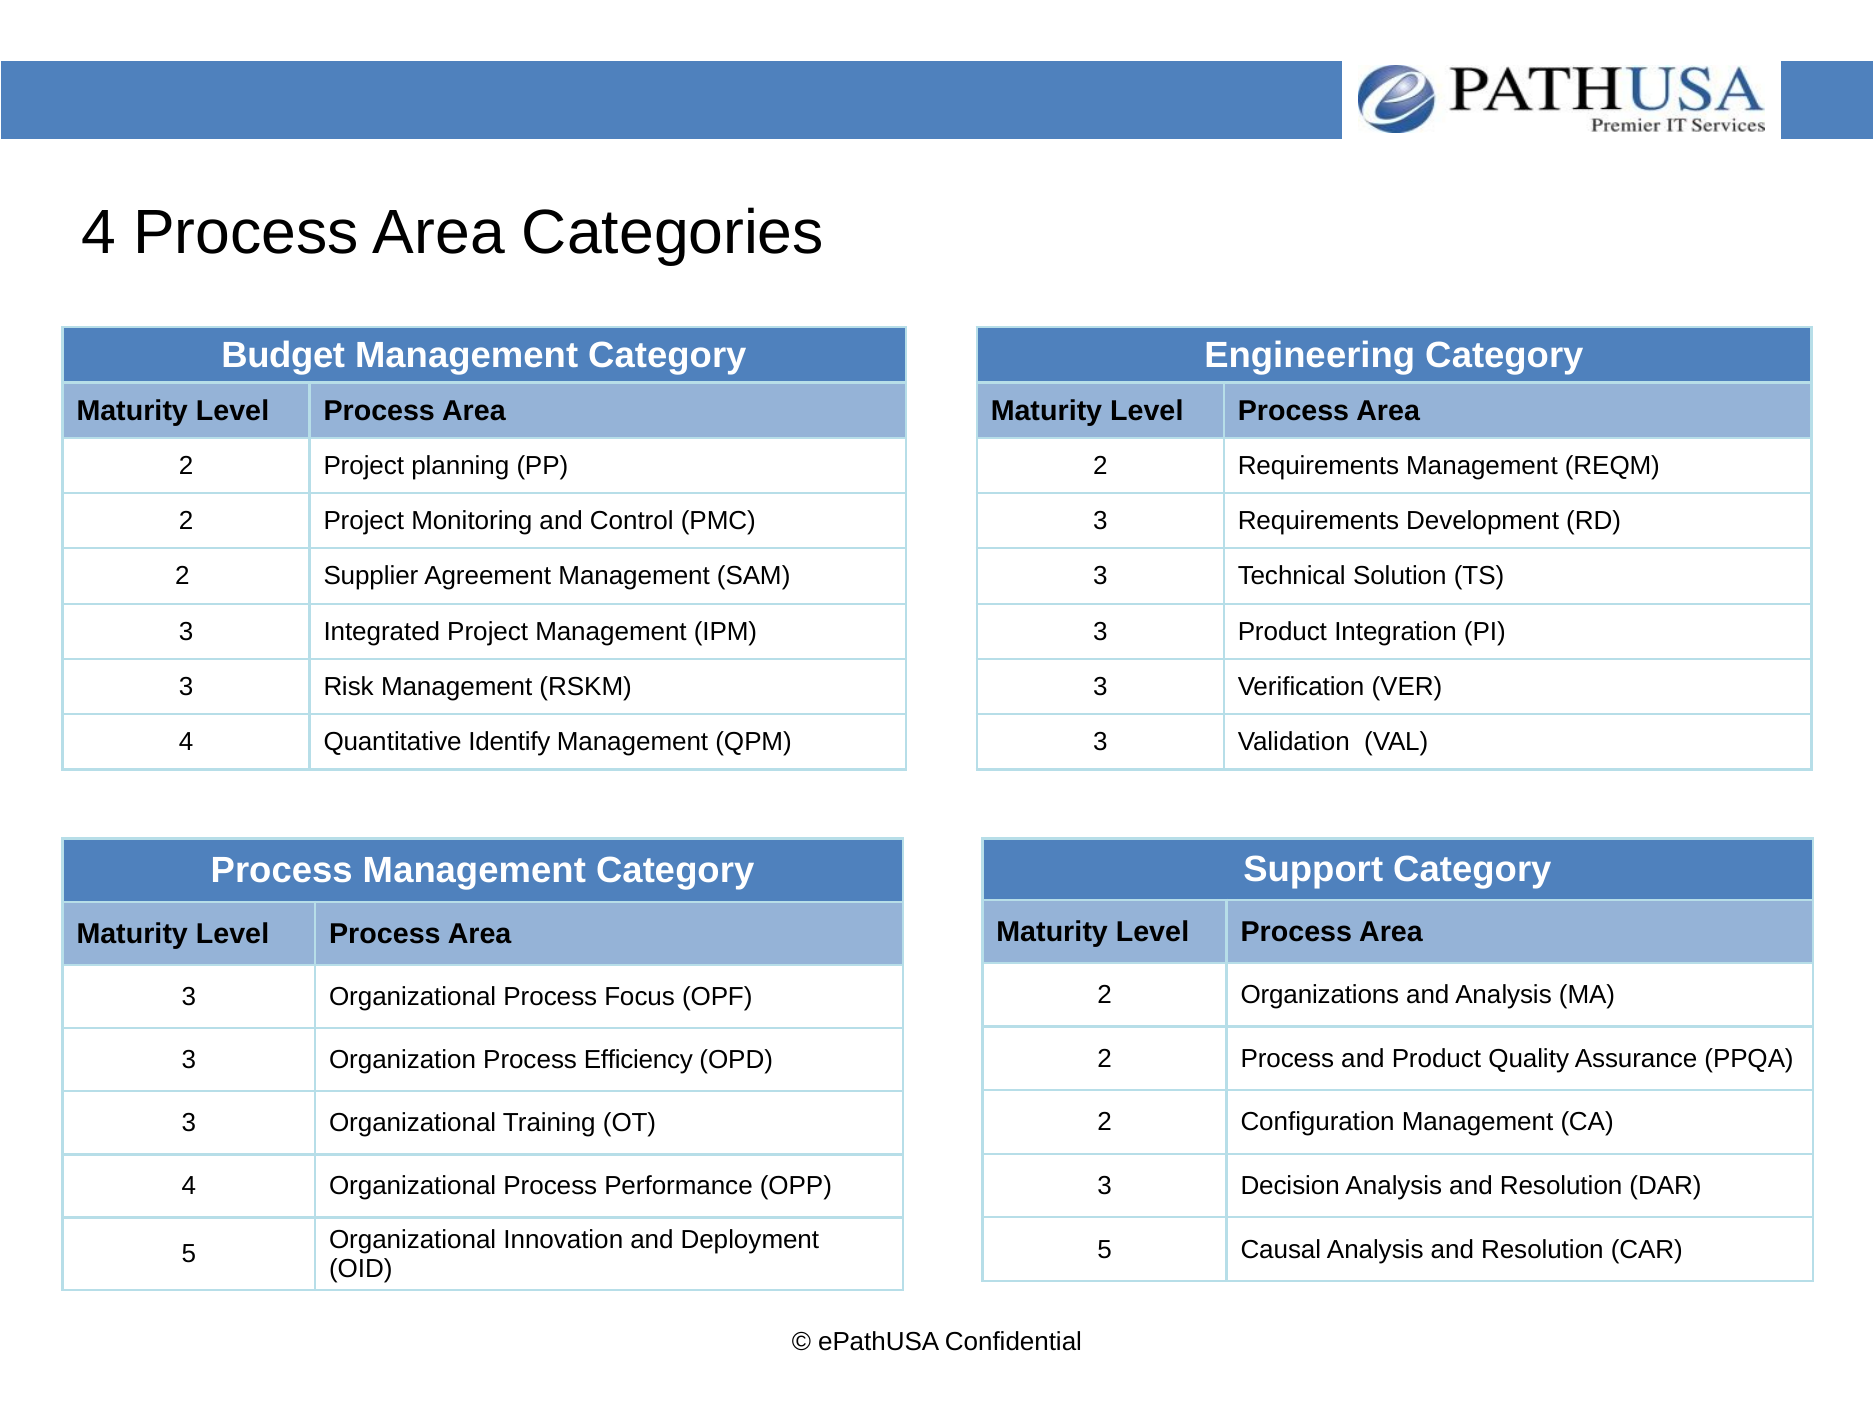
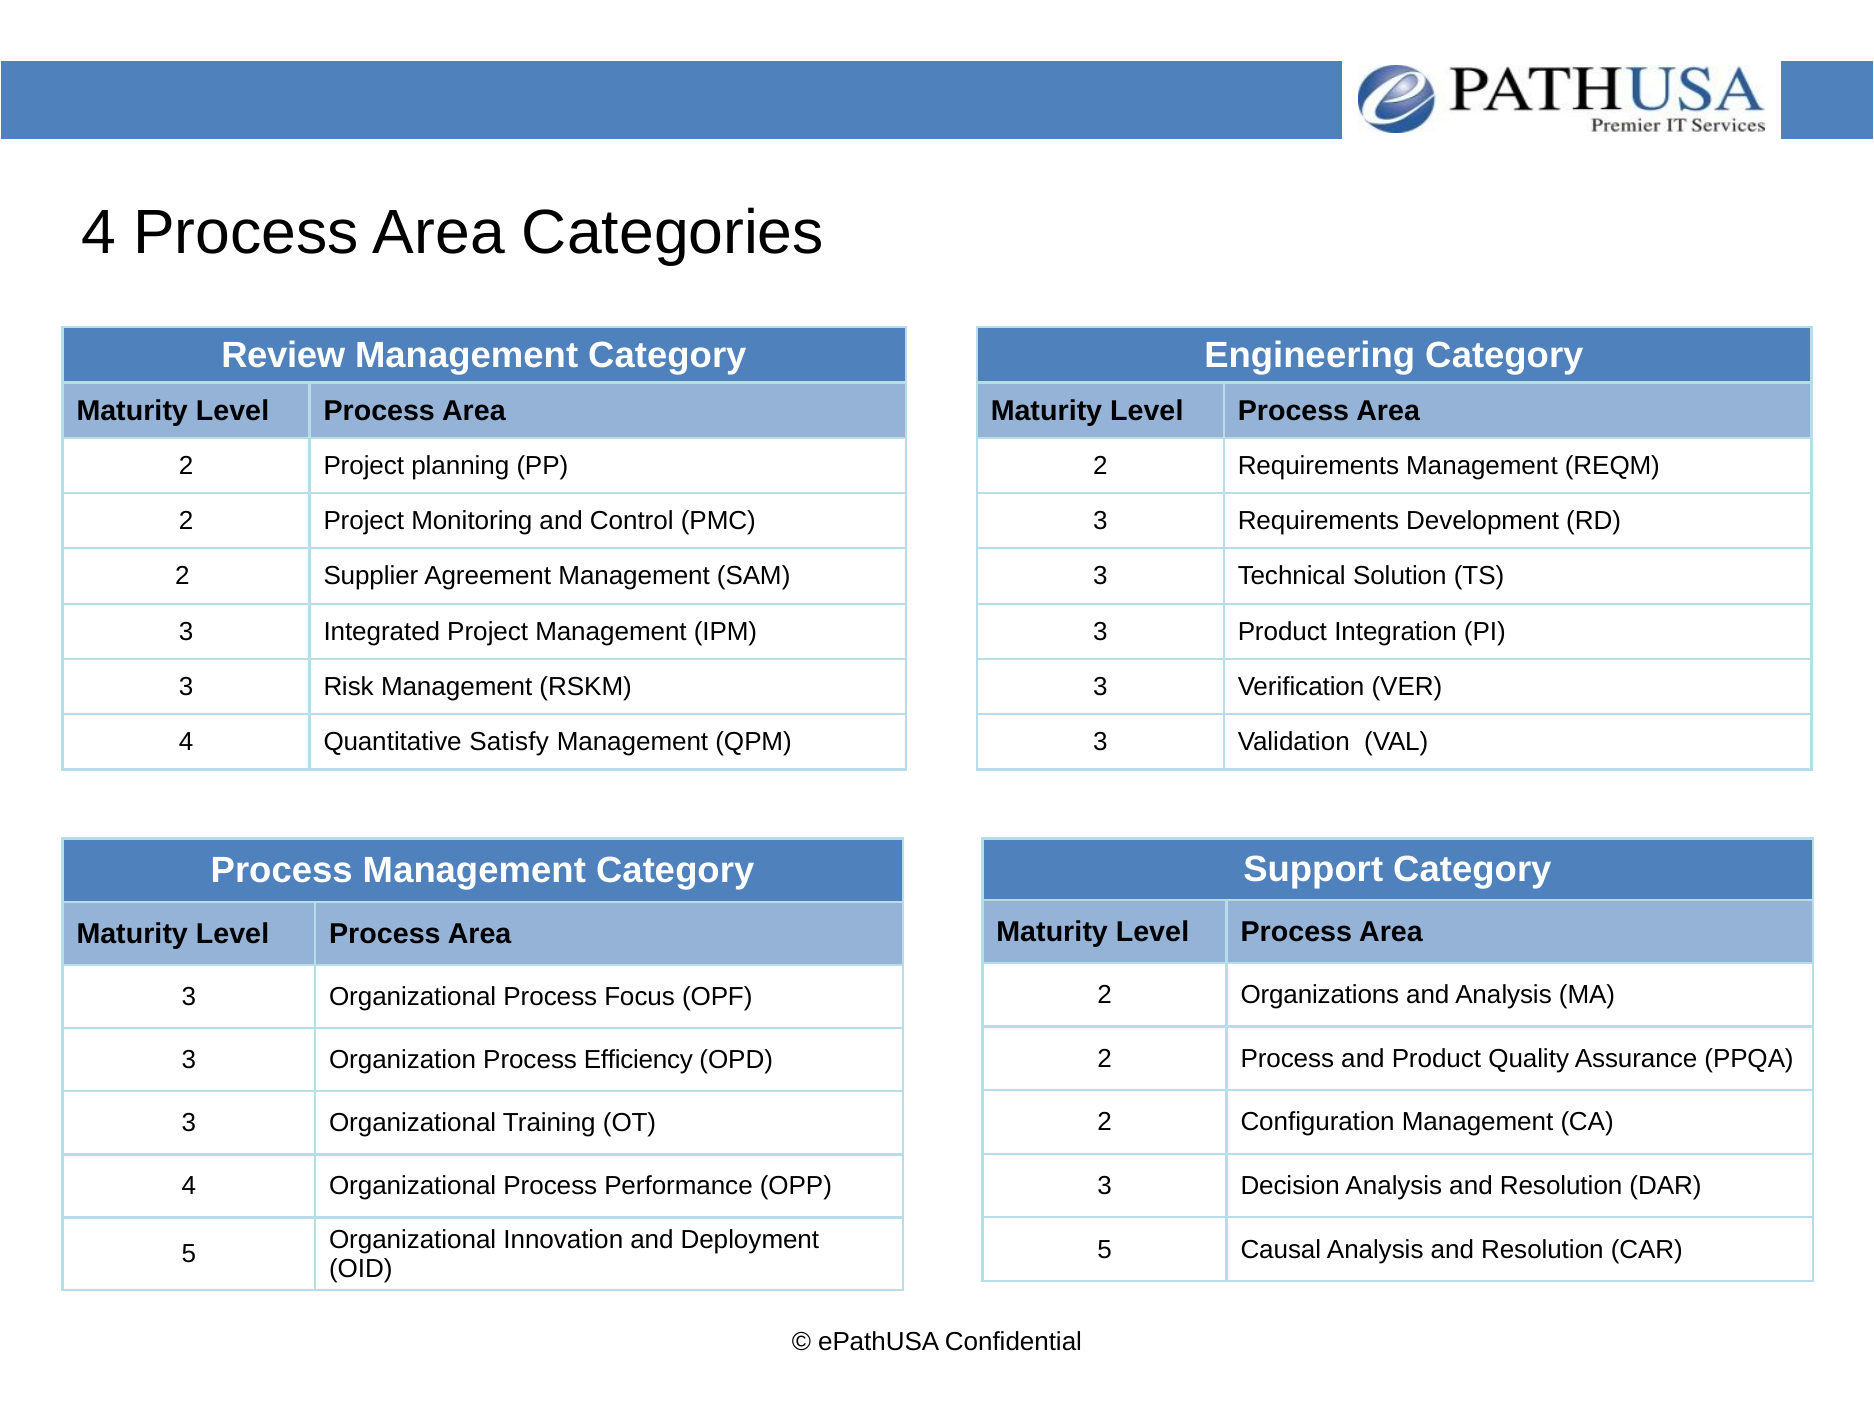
Budget: Budget -> Review (283, 355)
Identify: Identify -> Satisfy (509, 742)
